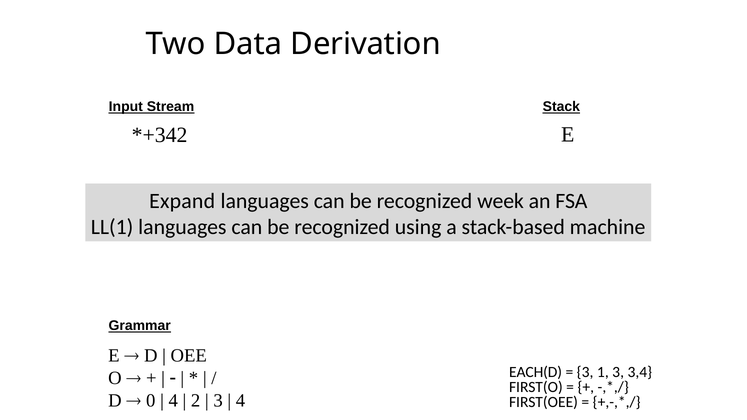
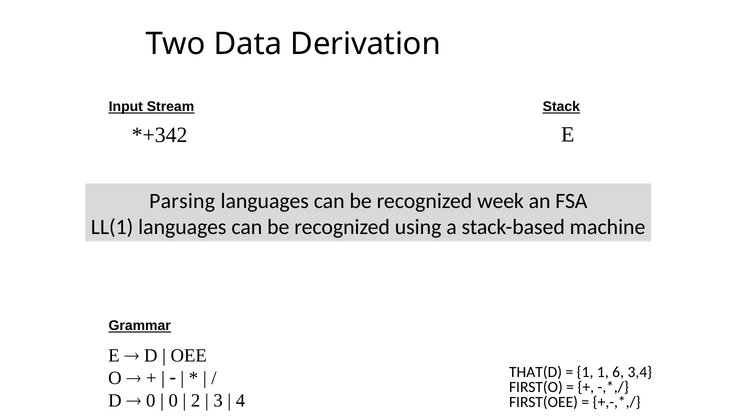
Expand: Expand -> Parsing (182, 201)
EACH(D: EACH(D -> THAT(D (535, 372)
3: 3 -> 1 (585, 372)
1 3: 3 -> 6 (618, 372)
4: 4 -> 0 (173, 401)
